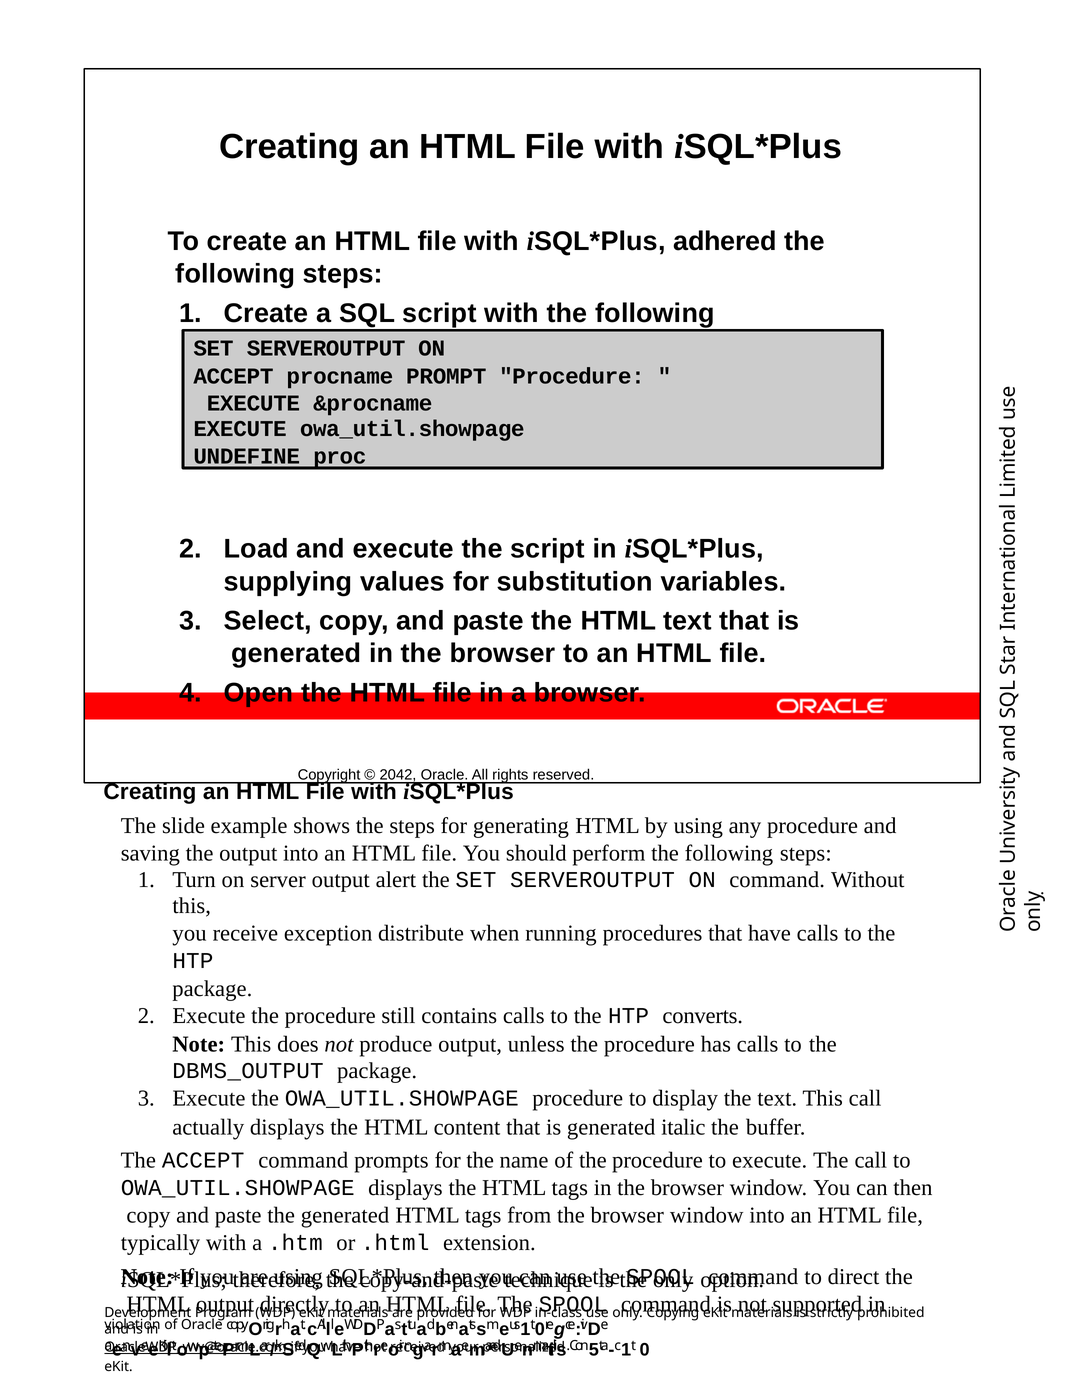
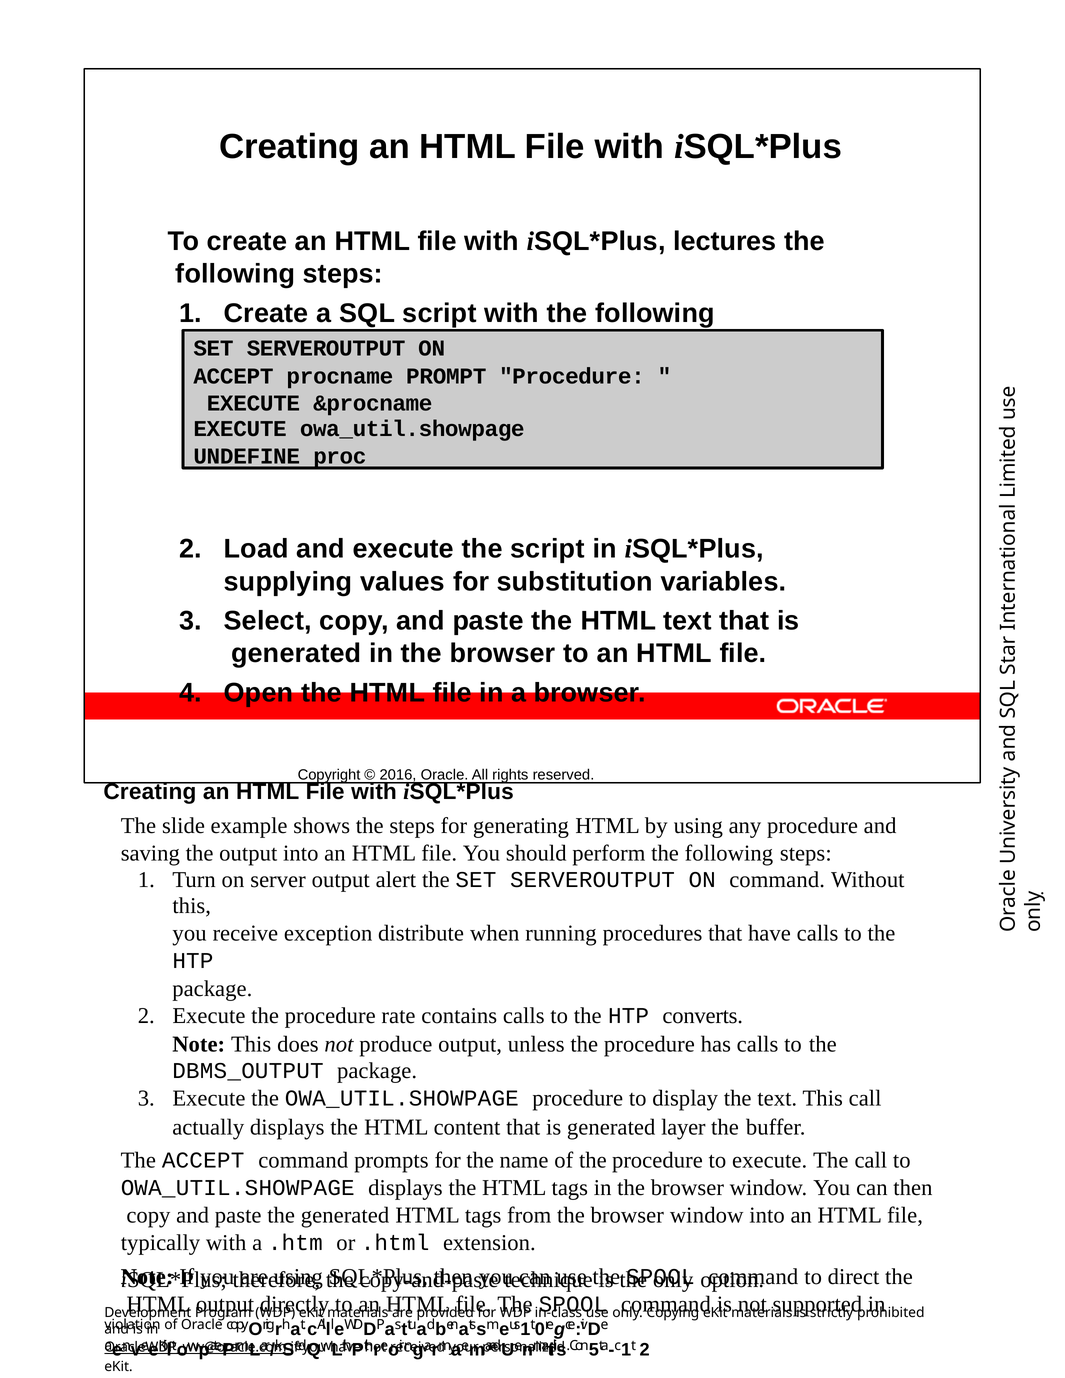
adhered: adhered -> lectures (725, 241)
2042: 2042 -> 2016 (398, 775)
still: still -> rate (398, 1016)
italic: italic -> layer (683, 1127)
Con5ta-c1t 0: 0 -> 2 (645, 1350)
